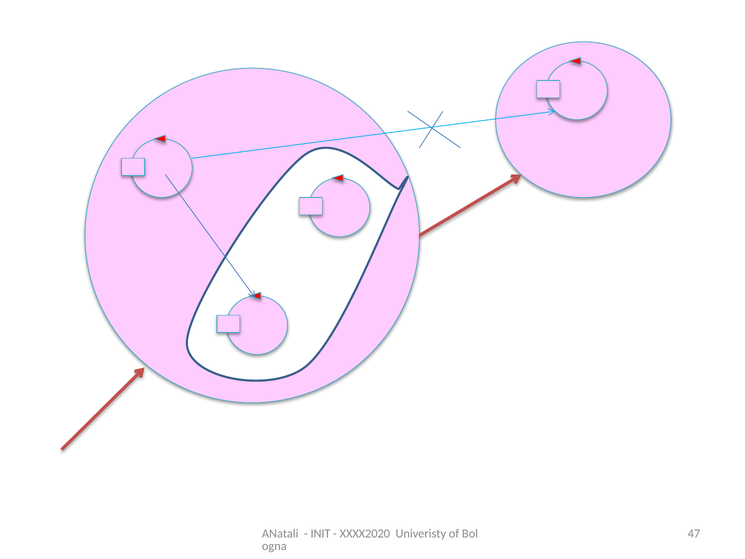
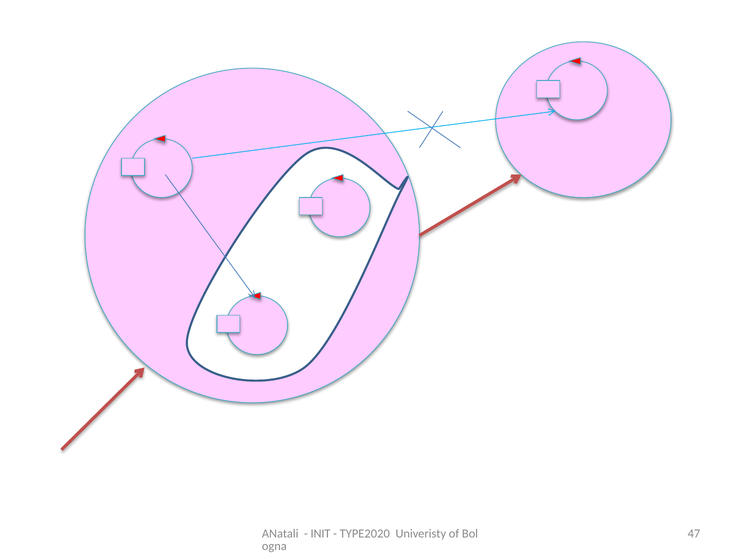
XXXX2020: XXXX2020 -> TYPE2020 (365, 533)
